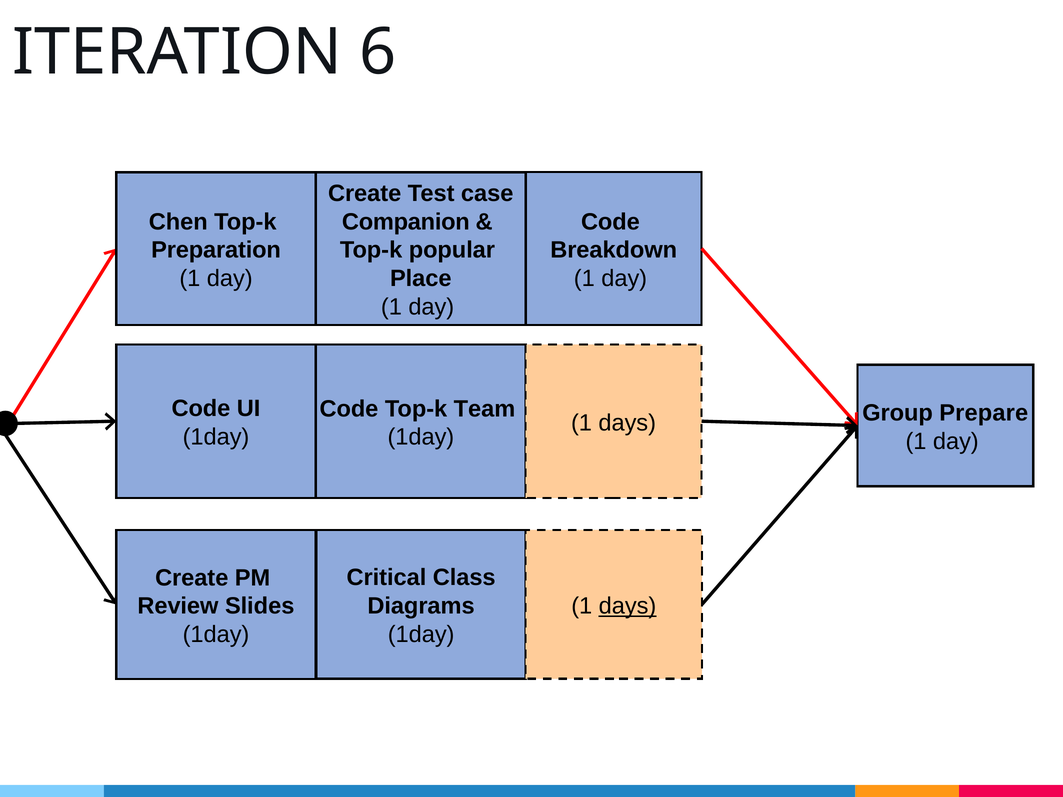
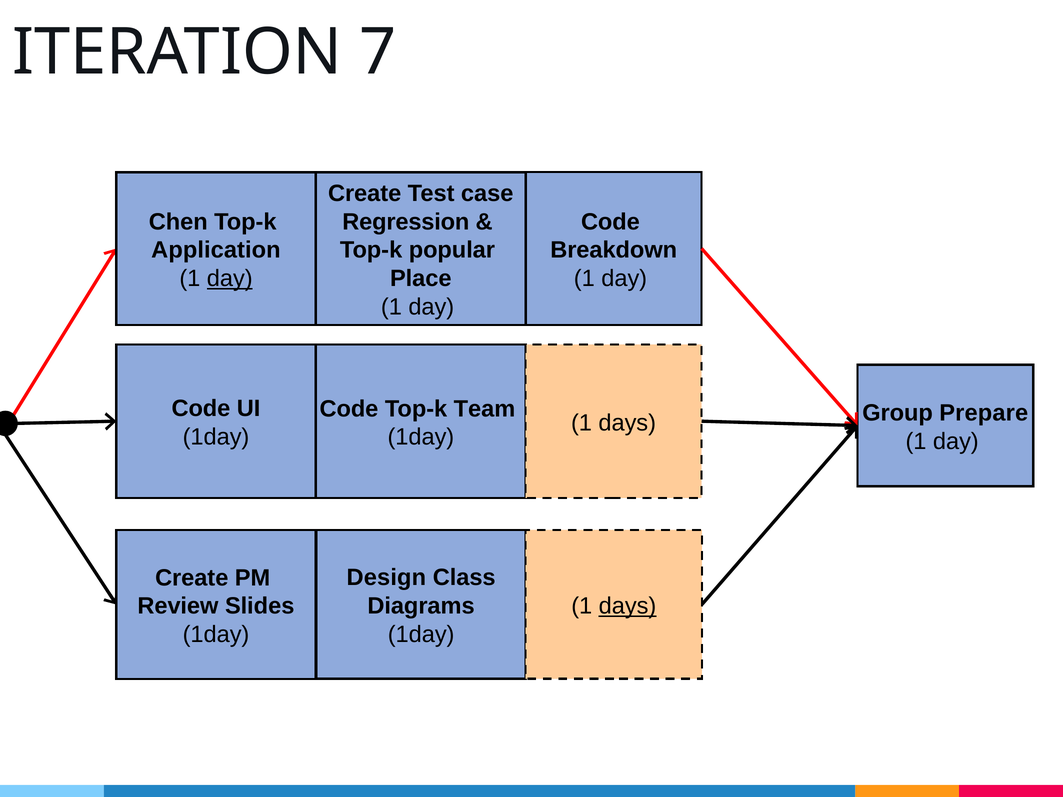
6: 6 -> 7 (378, 52)
Companion: Companion -> Regression (406, 222)
Preparation: Preparation -> Application (216, 250)
day underline: none -> present (230, 279)
Critical: Critical -> Design (386, 578)
